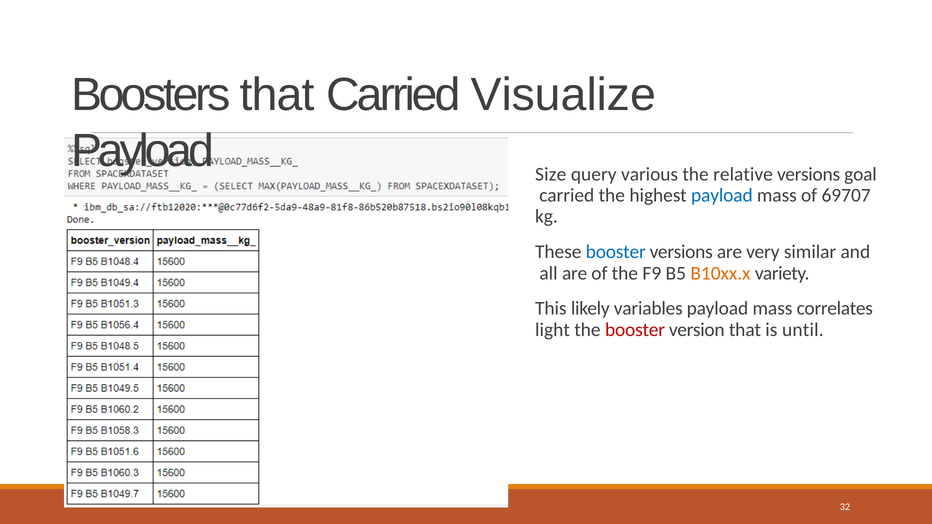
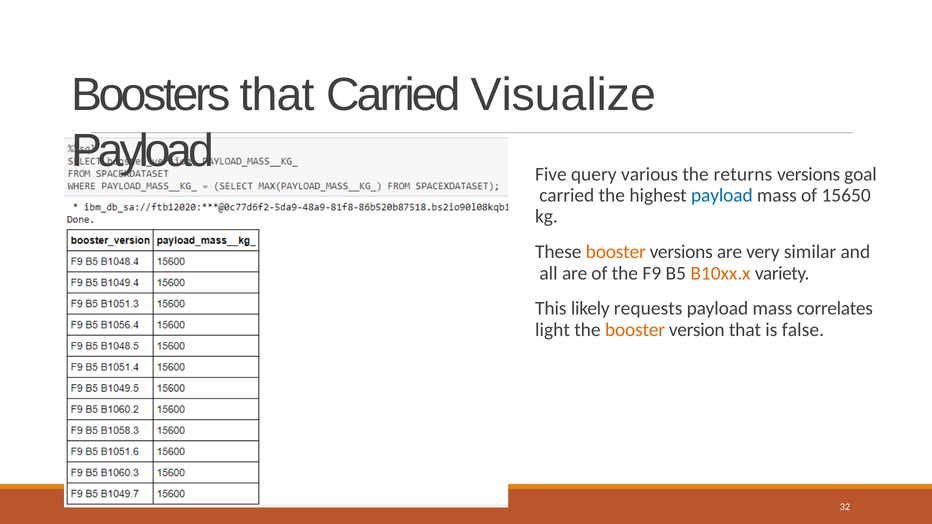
Size: Size -> Five (551, 175)
relative: relative -> returns (743, 175)
69707: 69707 -> 15650 (846, 196)
booster colour: blue -> orange (616, 252)
variables: variables -> requests (648, 309)
booster colour: red -> orange (635, 330)
until: until -> false (803, 330)
